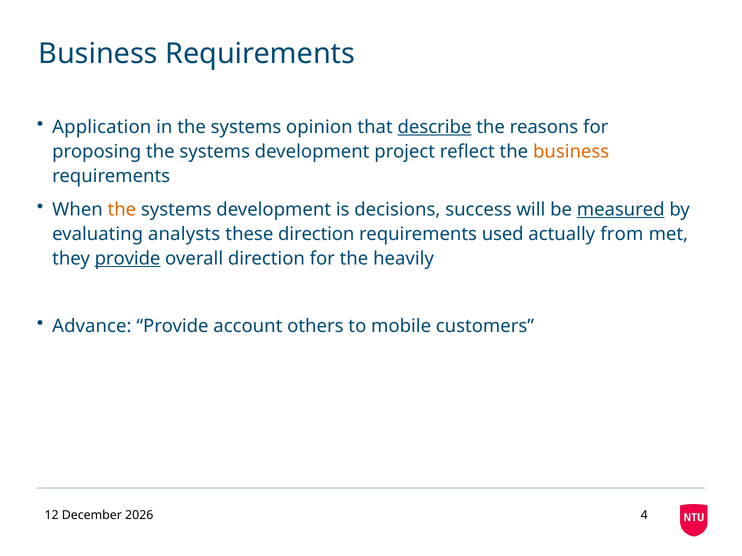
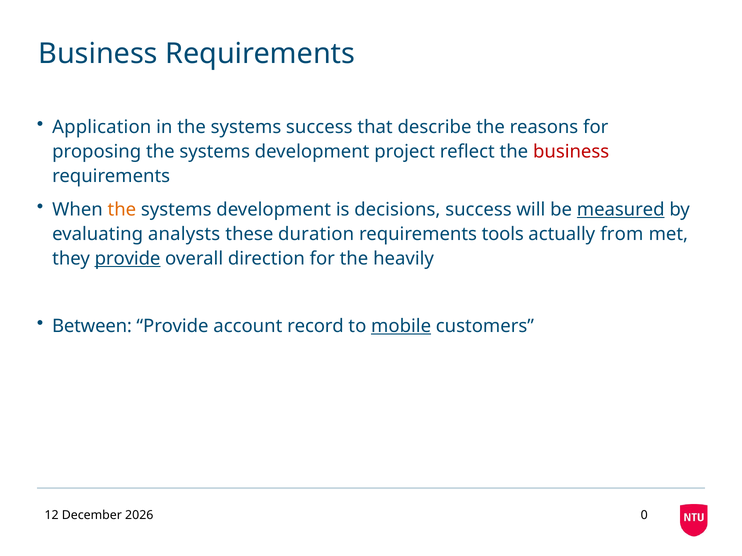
systems opinion: opinion -> success (319, 127)
describe underline: present -> none (435, 127)
business colour: orange -> red (571, 152)
these direction: direction -> duration (316, 234)
used: used -> tools (503, 234)
Advance: Advance -> Between (92, 326)
others: others -> record (315, 326)
mobile underline: none -> present (401, 326)
4: 4 -> 0 (644, 516)
